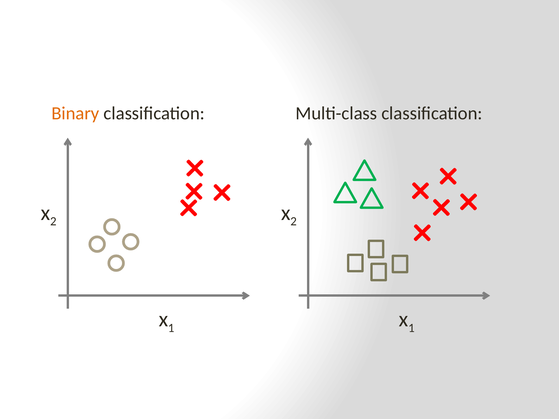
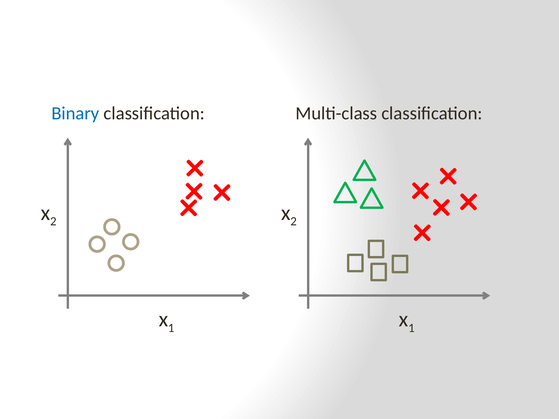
Binary colour: orange -> blue (75, 113)
